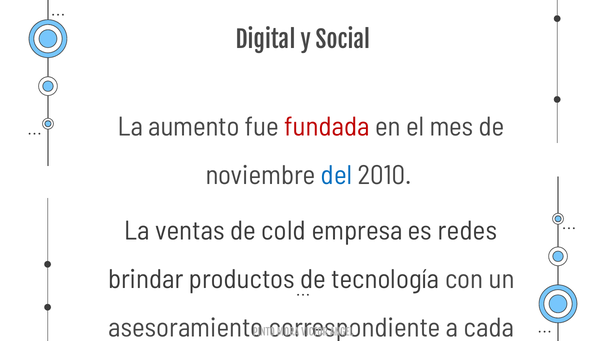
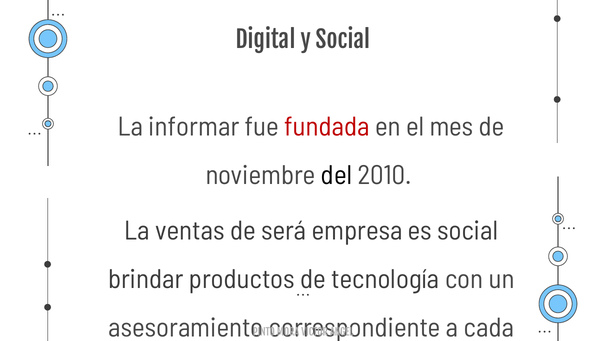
aumento: aumento -> informar (194, 127)
del colour: blue -> black (337, 175)
cold: cold -> será (284, 231)
es redes: redes -> social (468, 231)
